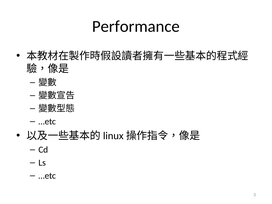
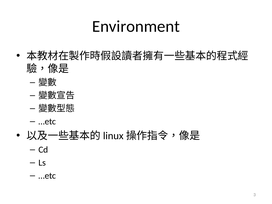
Performance: Performance -> Environment (136, 26)
